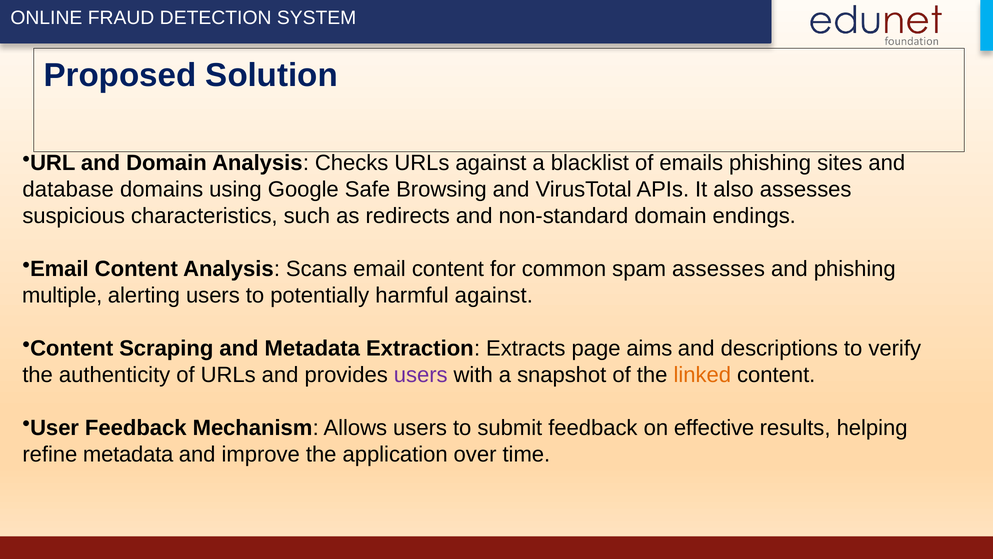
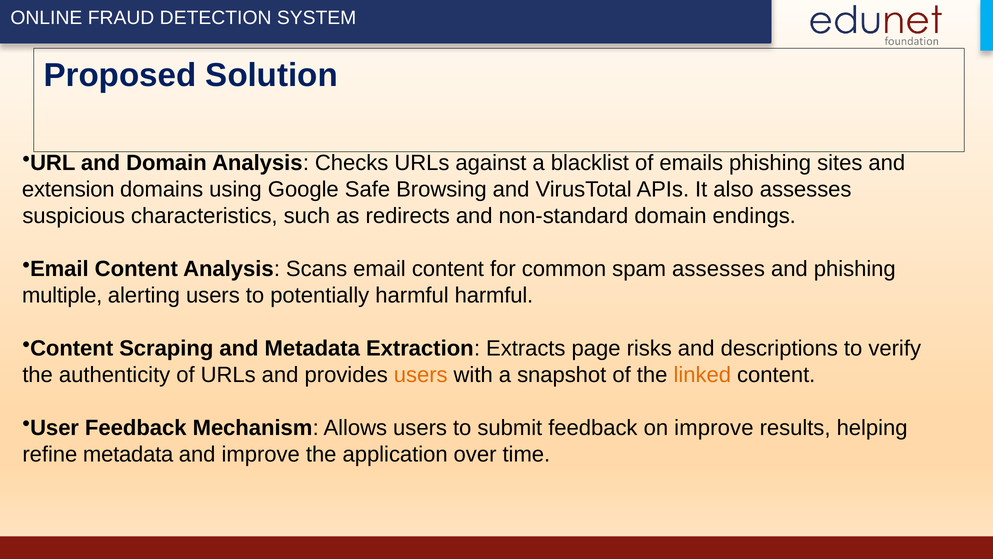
database: database -> extension (68, 189)
harmful against: against -> harmful (494, 295)
aims: aims -> risks (649, 348)
users colour: purple -> orange (421, 375)
on effective: effective -> improve (714, 428)
